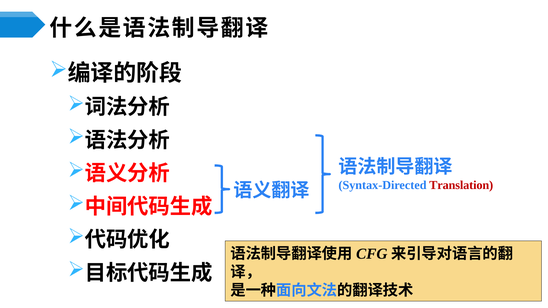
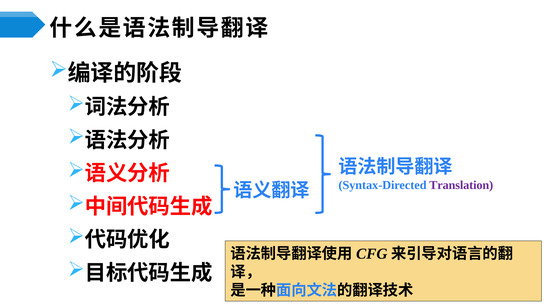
Translation colour: red -> purple (461, 185)
